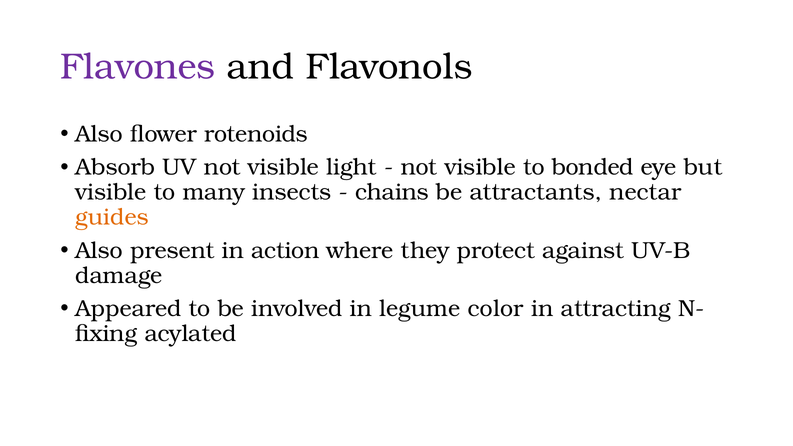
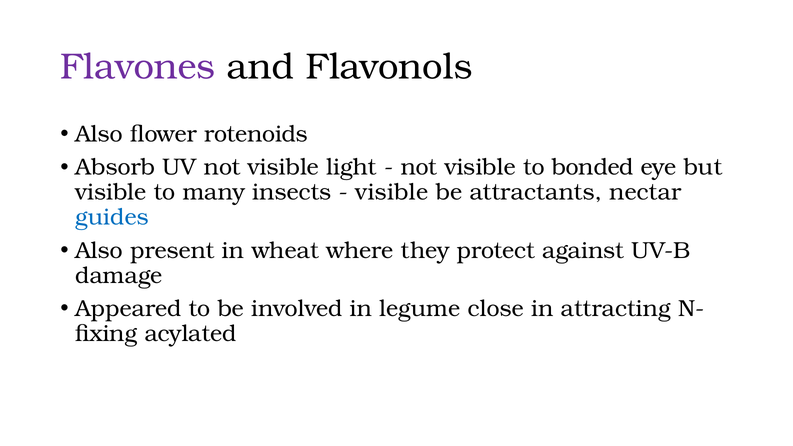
chains: chains -> visible (392, 192)
guides colour: orange -> blue (112, 217)
action: action -> wheat (285, 251)
color: color -> close (496, 309)
